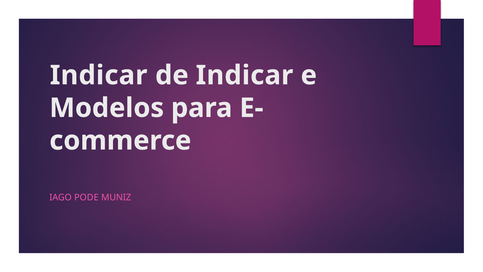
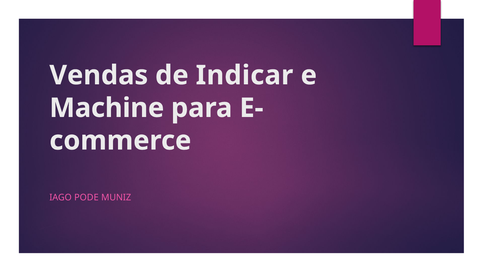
Indicar: Indicar -> Vendas (99, 75)
Modelos: Modelos -> Machine (107, 108)
